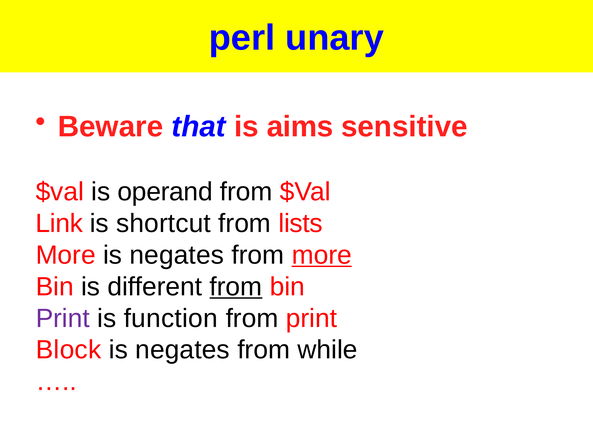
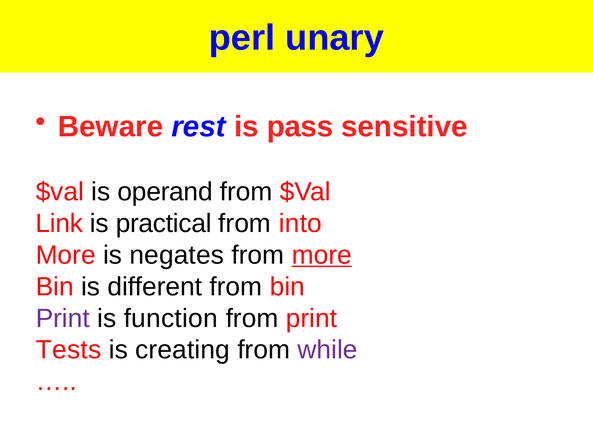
that: that -> rest (199, 127)
aims: aims -> pass (300, 127)
shortcut: shortcut -> practical (164, 223)
lists: lists -> into (300, 223)
from underline: present -> none (236, 286)
Block: Block -> Tests (68, 350)
negates: negates -> creating (183, 350)
while colour: black -> purple (328, 350)
